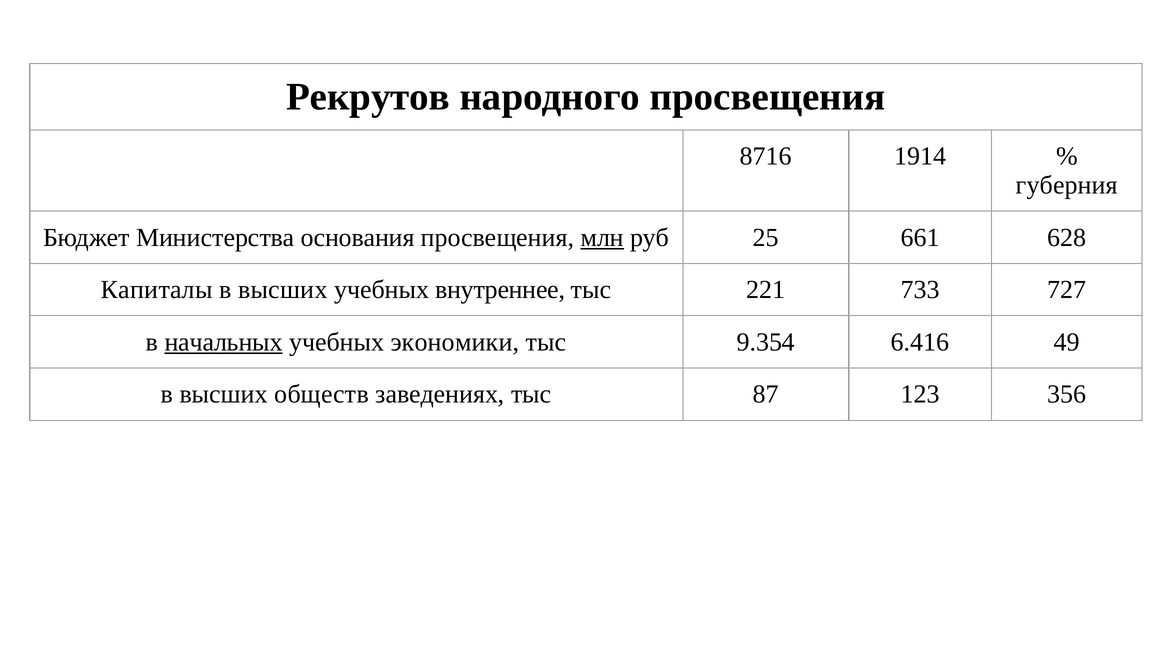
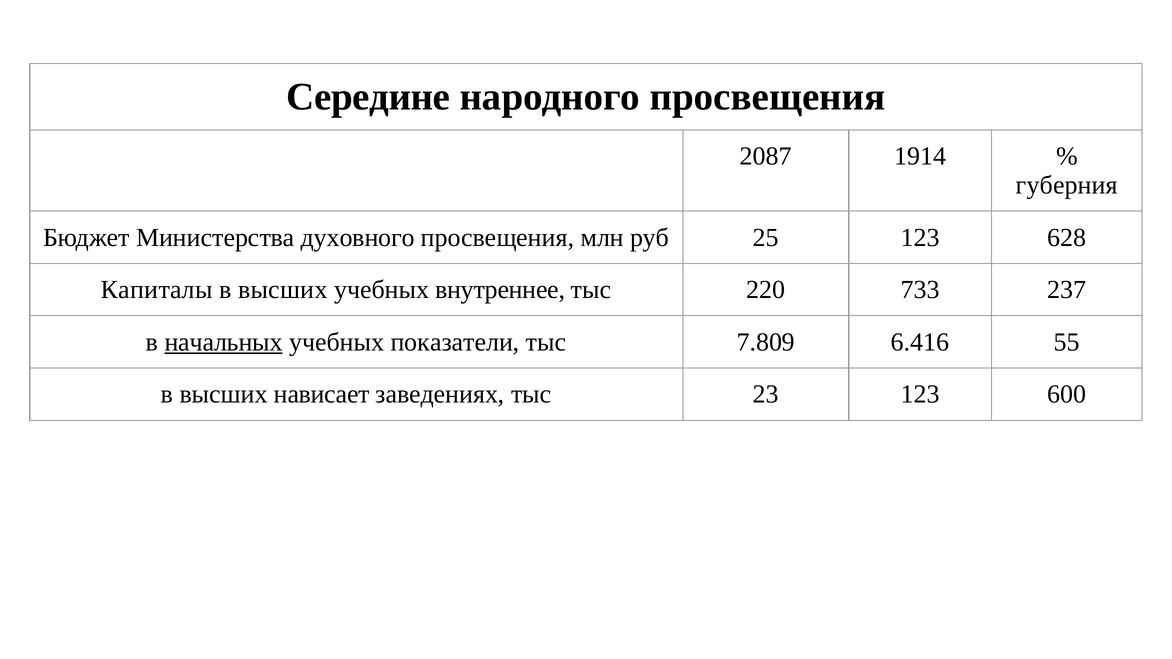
Рекрутов: Рекрутов -> Середине (368, 97)
8716: 8716 -> 2087 (766, 156)
основания: основания -> духовного (358, 238)
млн underline: present -> none (602, 238)
25 661: 661 -> 123 (920, 238)
221: 221 -> 220 (766, 290)
727: 727 -> 237 (1067, 290)
экономики: экономики -> показатели (455, 342)
9.354: 9.354 -> 7.809 (766, 342)
49: 49 -> 55 (1067, 342)
обществ: обществ -> нависает (322, 395)
87: 87 -> 23 (766, 395)
356: 356 -> 600 (1067, 395)
